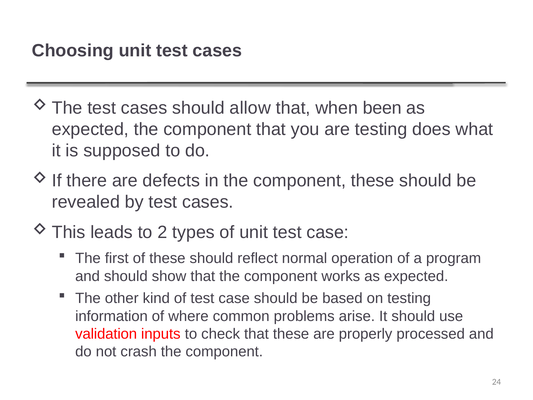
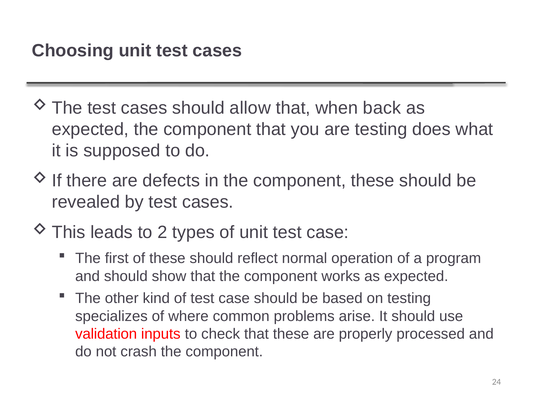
been: been -> back (382, 108)
information: information -> specializes (111, 316)
